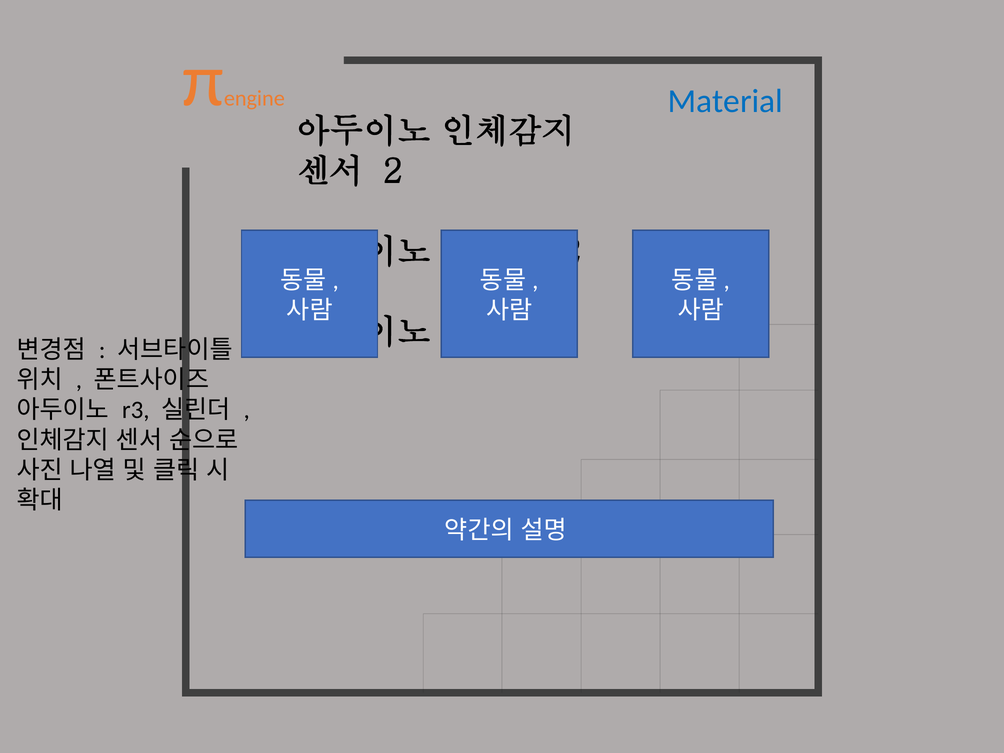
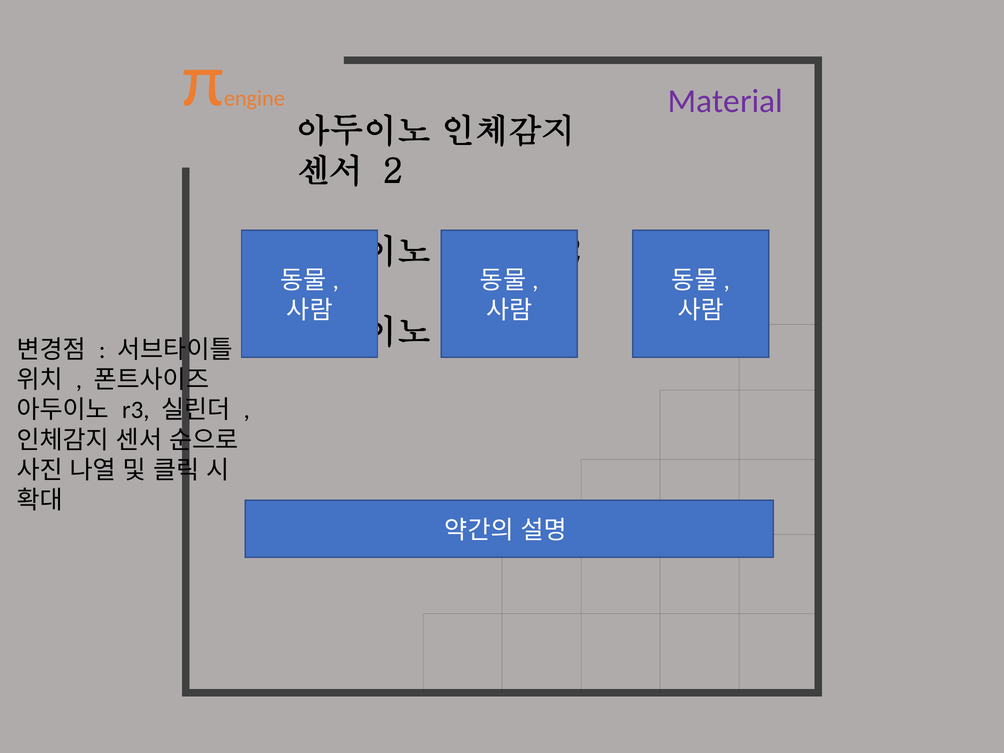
Material colour: blue -> purple (725, 101)
